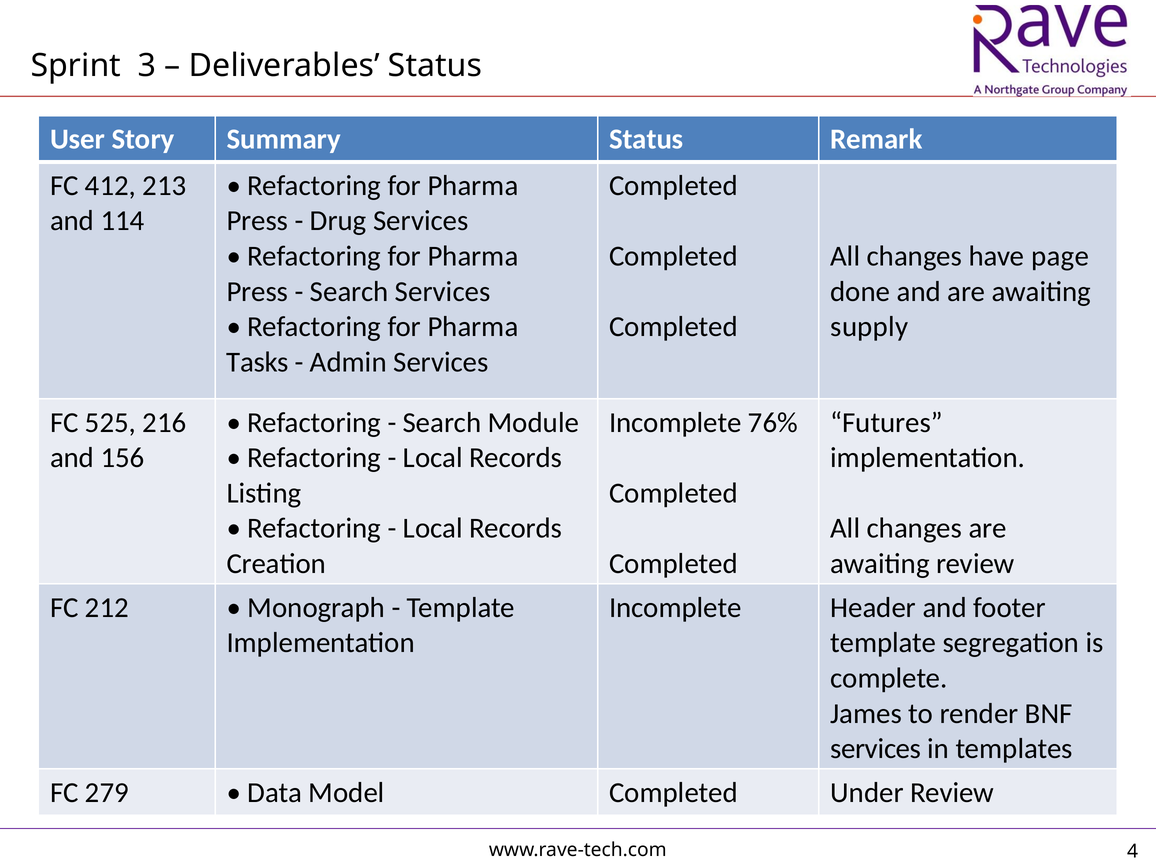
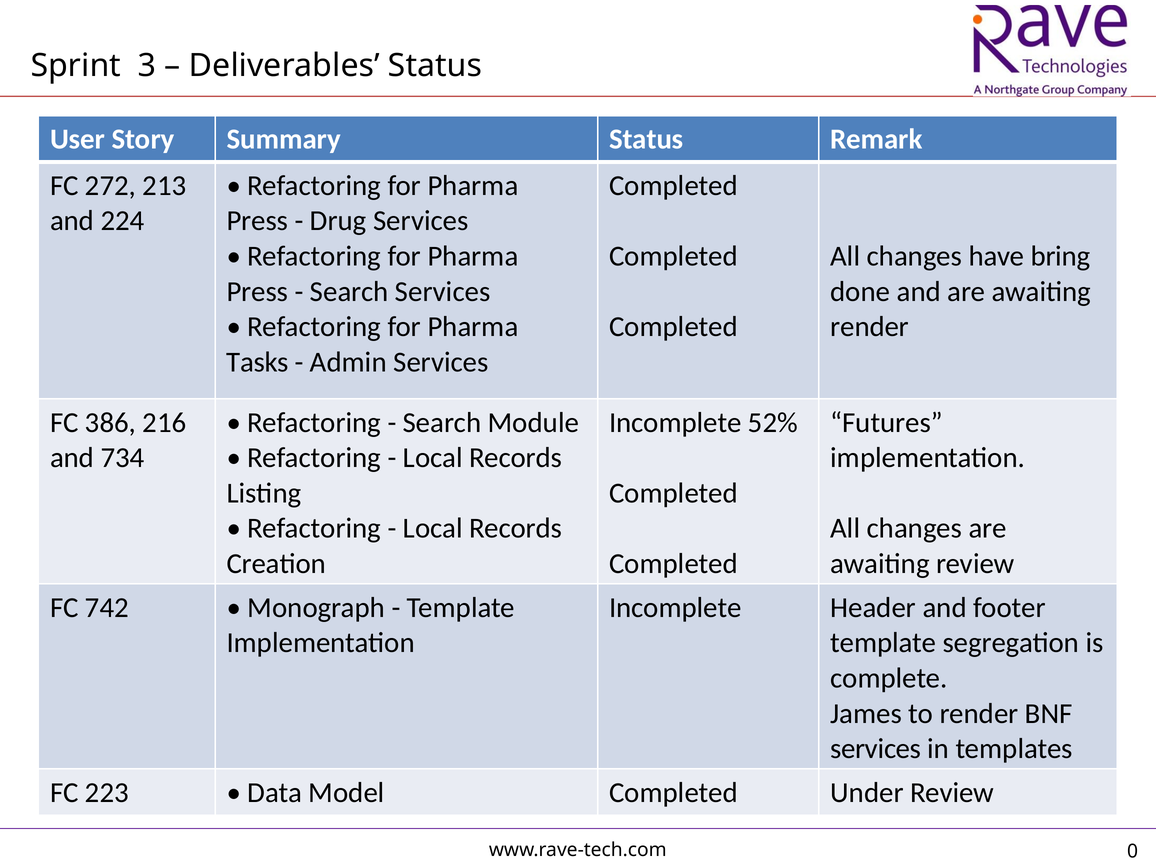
412: 412 -> 272 (110, 186)
114: 114 -> 224 (123, 221)
page: page -> bring (1060, 256)
supply: supply -> render (870, 327)
525: 525 -> 386 (110, 423)
76%: 76% -> 52% (773, 423)
156: 156 -> 734 (123, 458)
212: 212 -> 742 (107, 608)
279: 279 -> 223 (107, 793)
4: 4 -> 0 (1133, 851)
